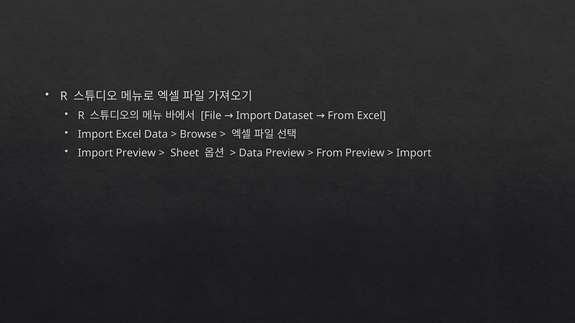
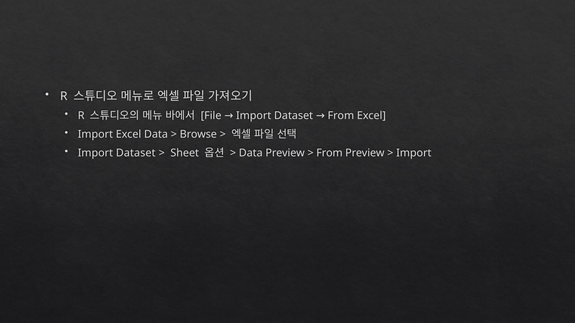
Preview: Preview -> Dataset (136, 153)
